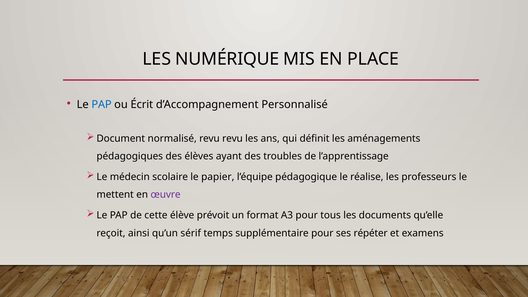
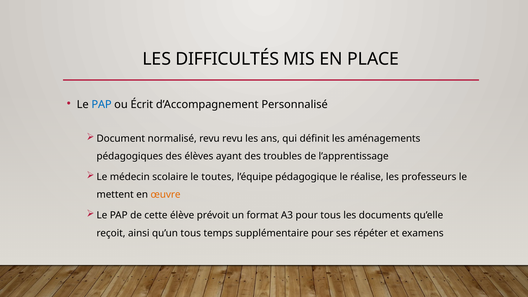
NUMÉRIQUE: NUMÉRIQUE -> DIFFICULTÉS (227, 59)
papier: papier -> toutes (218, 177)
œuvre colour: purple -> orange (166, 195)
qu’un sérif: sérif -> tous (191, 233)
